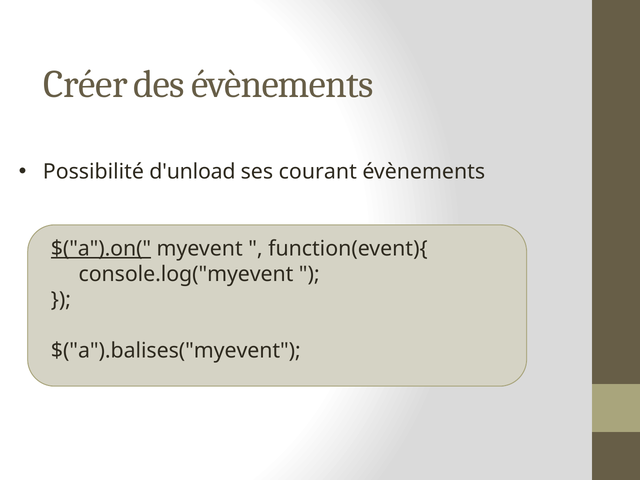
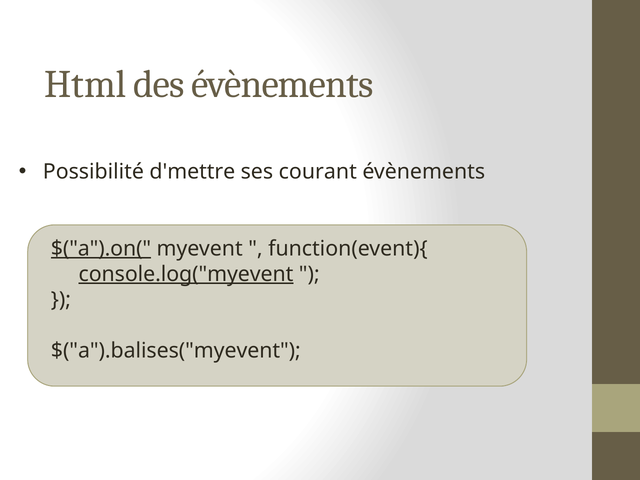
Créer: Créer -> Html (85, 84)
d'unload: d'unload -> d'mettre (192, 172)
console.log("myevent underline: none -> present (186, 274)
